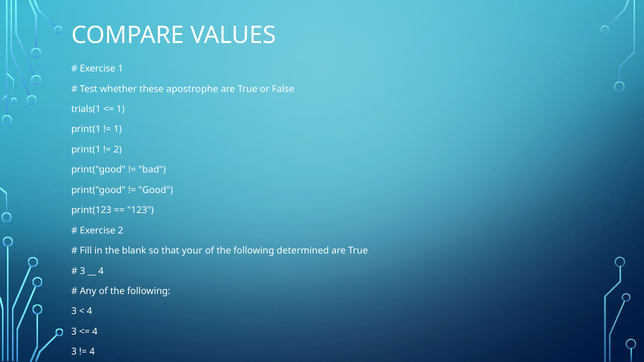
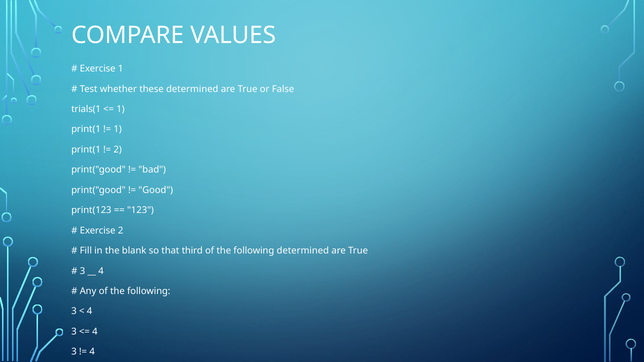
these apostrophe: apostrophe -> determined (192, 89)
your: your -> third (192, 251)
